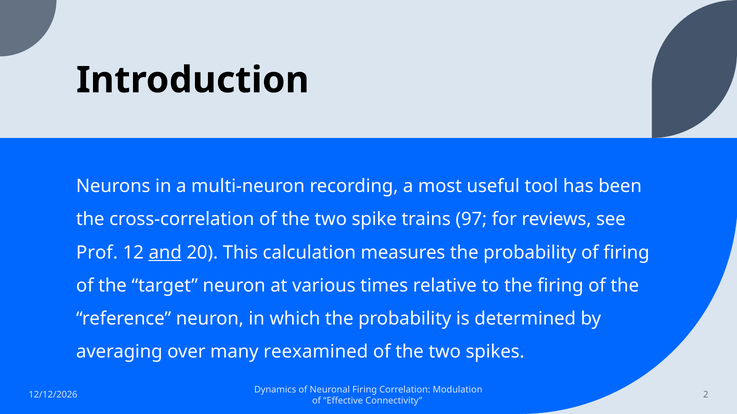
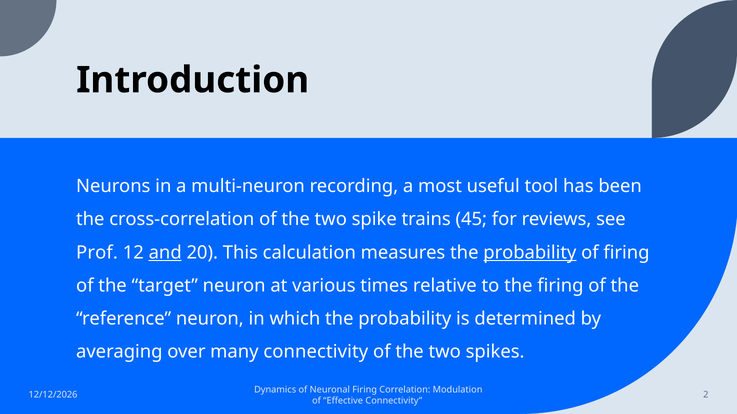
97: 97 -> 45 (471, 220)
probability underline: none -> present (530, 253)
many reexamined: reexamined -> connectivity (316, 352)
